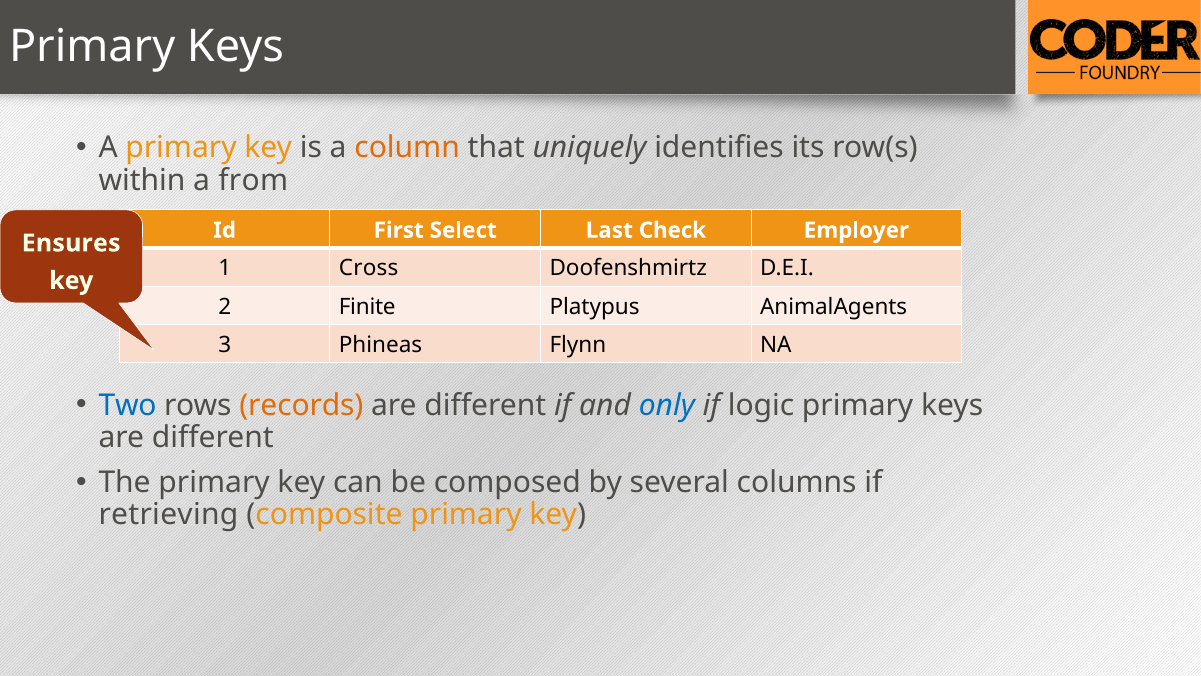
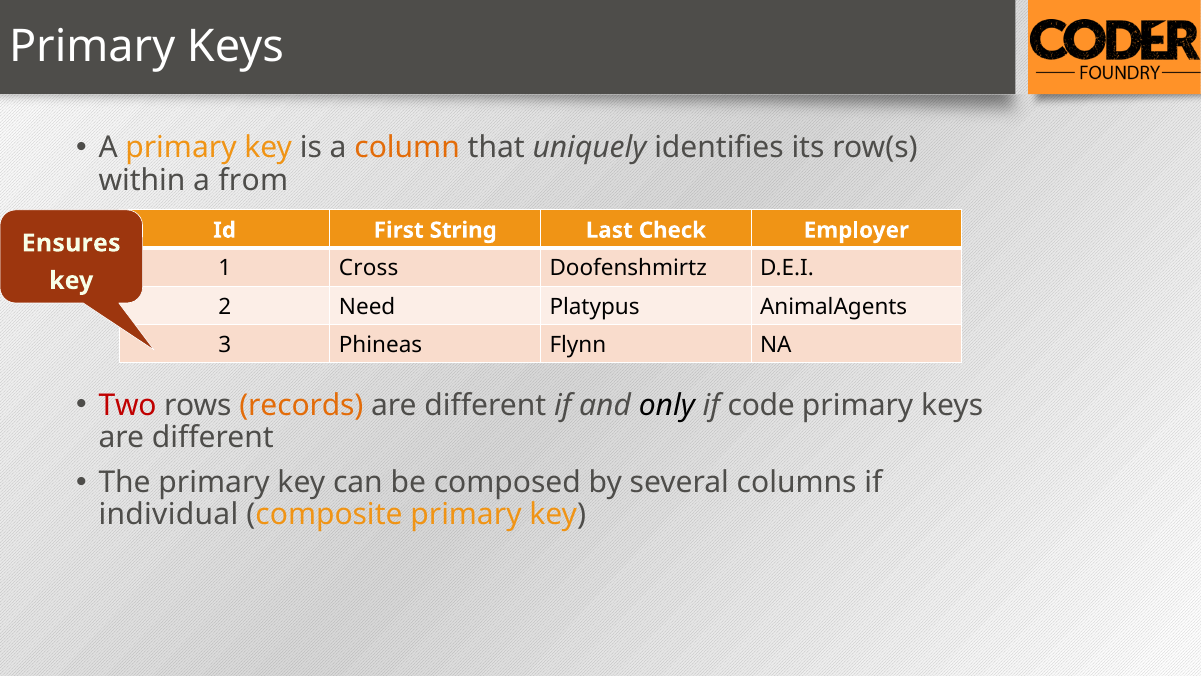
Select: Select -> String (463, 230)
Finite: Finite -> Need (367, 306)
Two colour: blue -> red (128, 405)
only colour: blue -> black (667, 405)
logic: logic -> code (761, 405)
retrieving: retrieving -> individual (168, 515)
